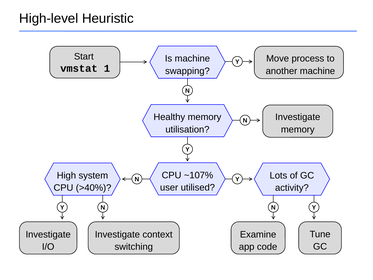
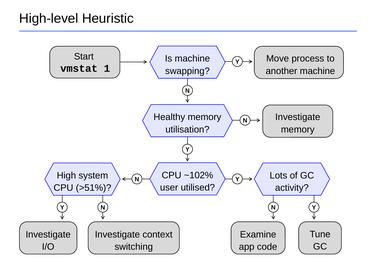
~107%: ~107% -> ~102% (199, 175)
>40%: >40% -> >51% (94, 188)
